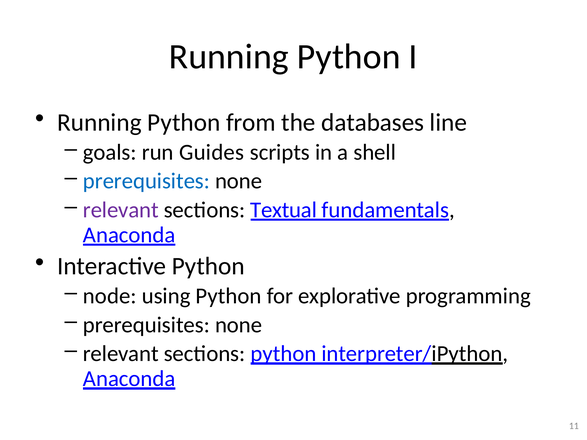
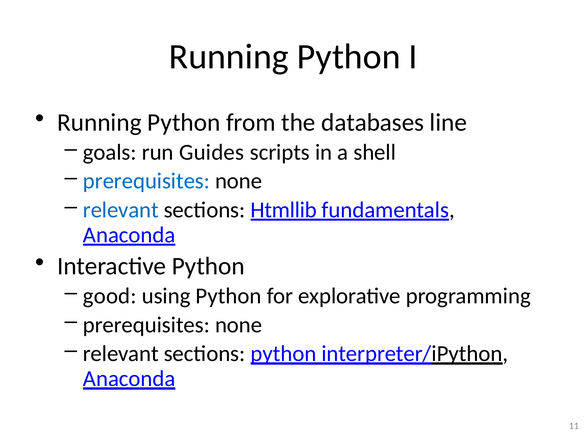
relevant colour: purple -> blue (121, 210)
Textual: Textual -> Htmllib (284, 210)
node: node -> good (110, 296)
